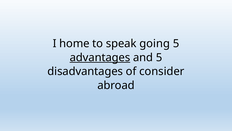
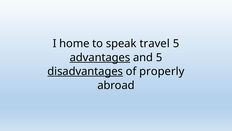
going: going -> travel (155, 43)
disadvantages underline: none -> present (85, 71)
consider: consider -> properly (162, 71)
